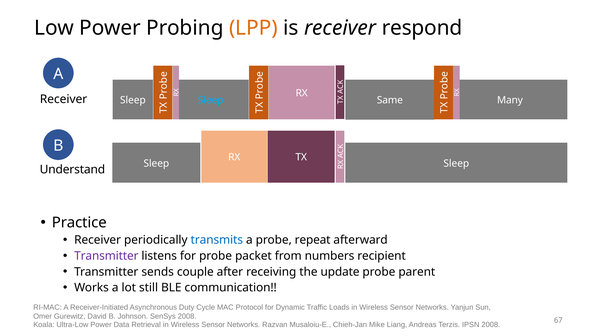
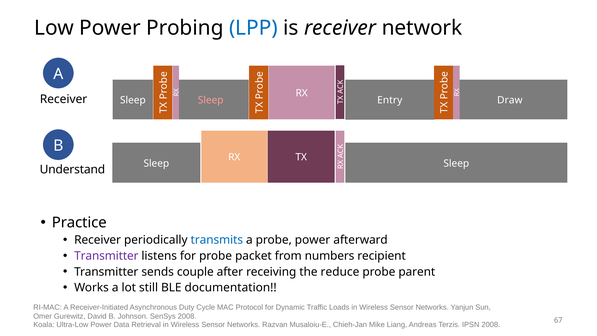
LPP colour: orange -> blue (253, 28)
respond: respond -> network (422, 28)
Many: Many -> Draw (510, 100)
Sleep colour: light blue -> pink (211, 100)
Same: Same -> Entry (390, 100)
probe repeat: repeat -> power (313, 240)
update: update -> reduce (340, 272)
communication: communication -> documentation (231, 287)
